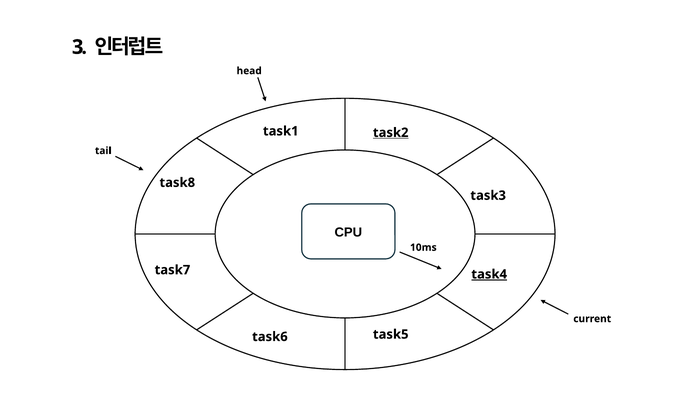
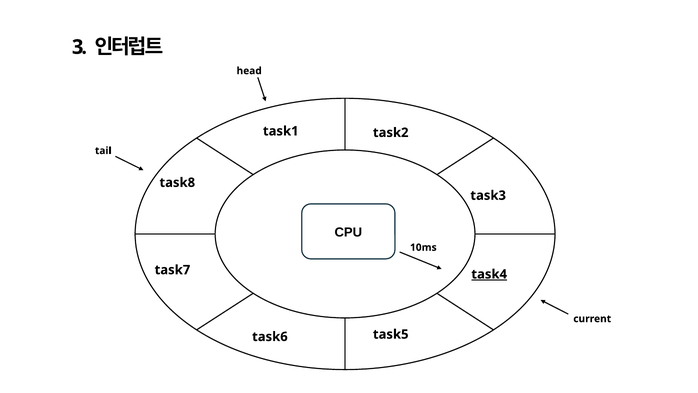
task2 underline: present -> none (391, 133)
